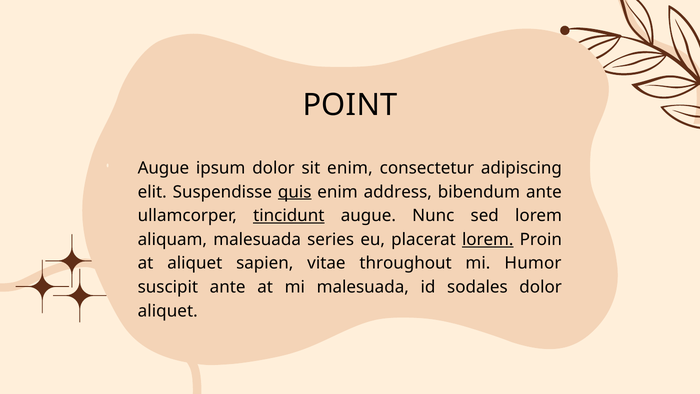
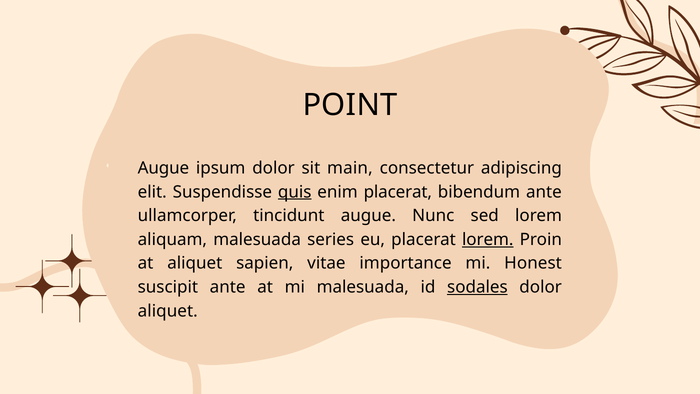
sit enim: enim -> main (350, 168)
enim address: address -> placerat (398, 192)
tincidunt underline: present -> none (289, 216)
throughout: throughout -> importance (406, 263)
Humor: Humor -> Honest (533, 263)
sodales underline: none -> present (477, 287)
